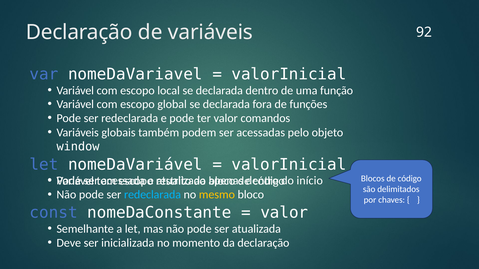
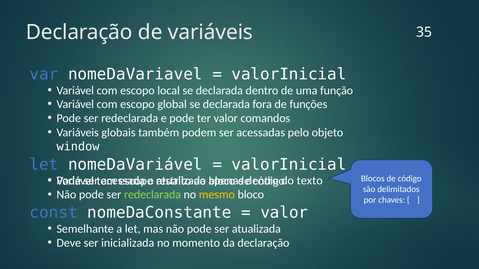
92: 92 -> 35 (424, 32)
início: início -> texto (310, 181)
redeclarada colour: light blue -> light green (153, 195)
